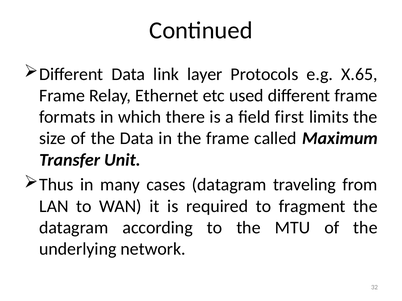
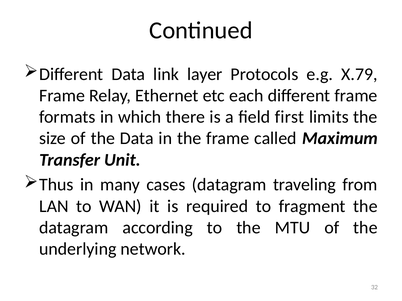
X.65: X.65 -> X.79 (359, 74)
used: used -> each (246, 96)
